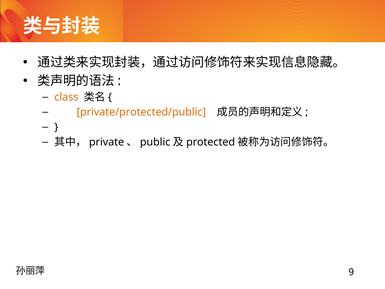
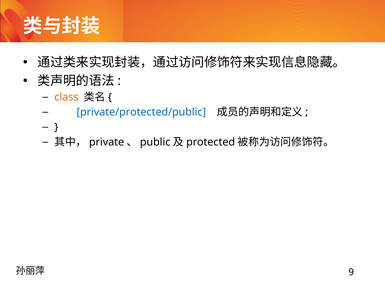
private/protected/public colour: orange -> blue (141, 112)
